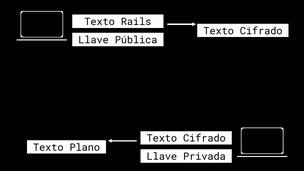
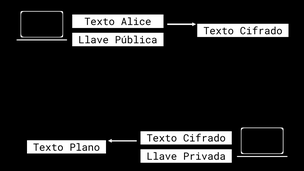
Rails: Rails -> Alice (136, 22)
